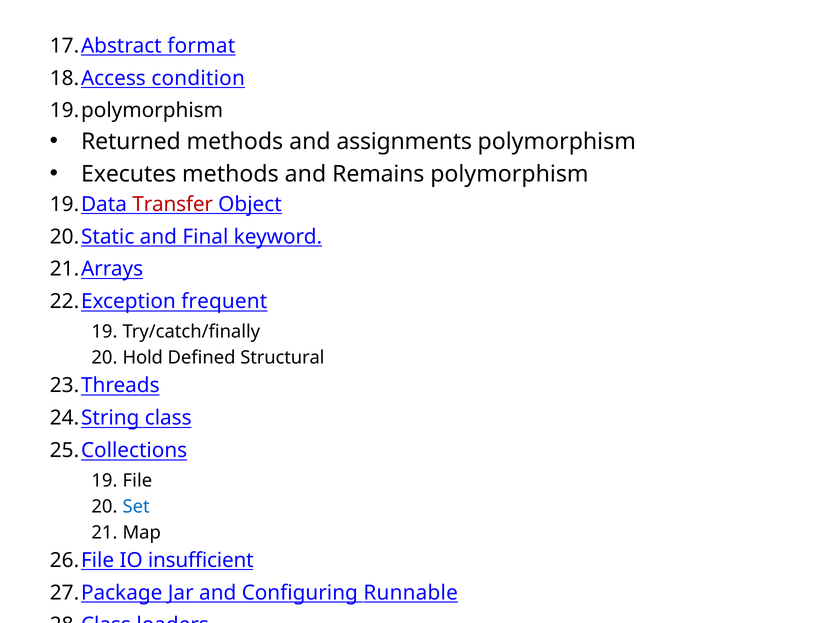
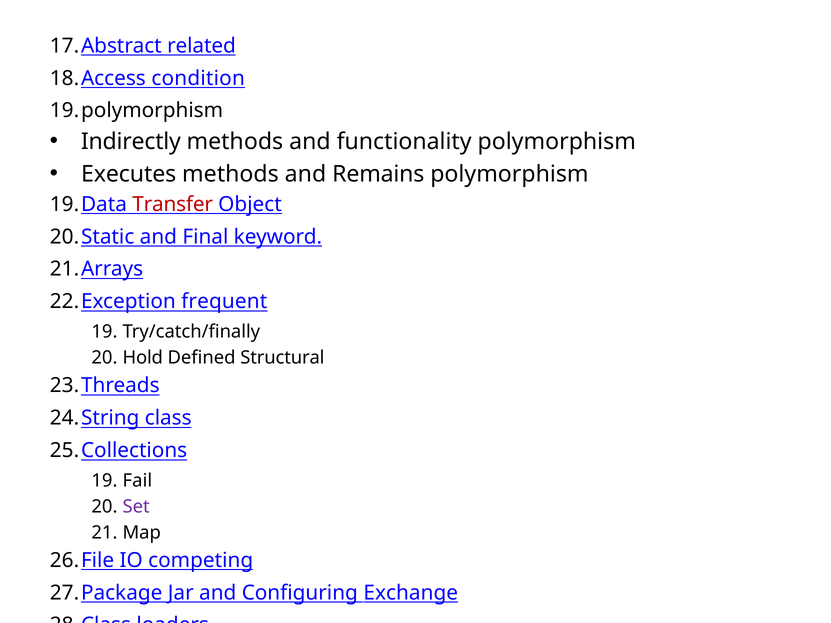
format: format -> related (201, 46)
Returned: Returned -> Indirectly (131, 142)
assignments: assignments -> functionality (404, 142)
File: File -> Fail (137, 481)
Set colour: blue -> purple (136, 507)
insufficient: insufficient -> competing (201, 561)
Runnable: Runnable -> Exchange (411, 593)
